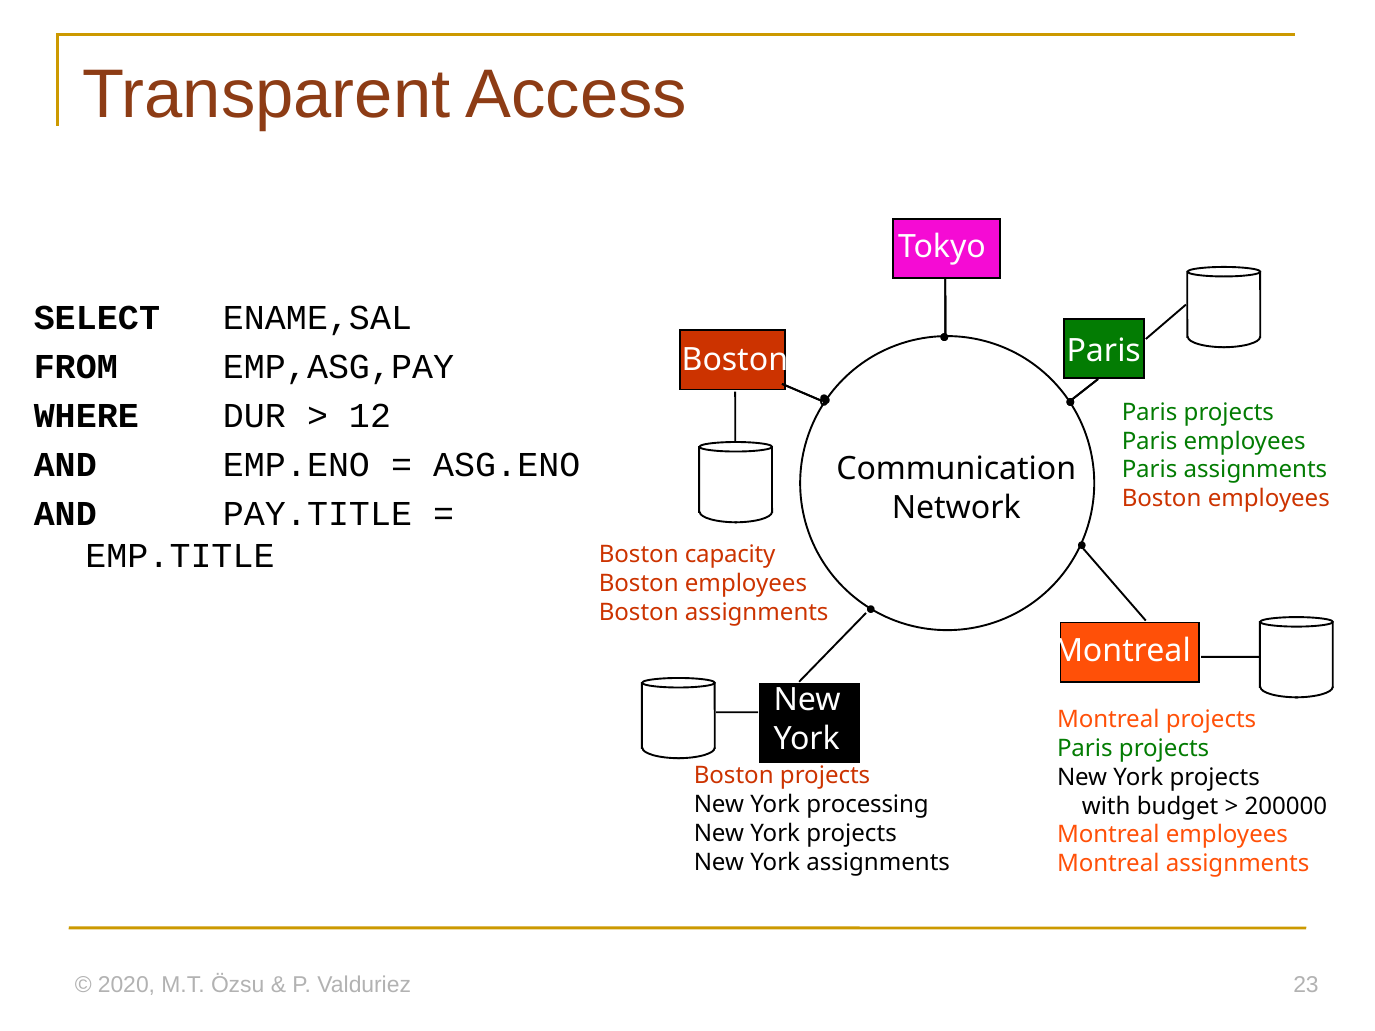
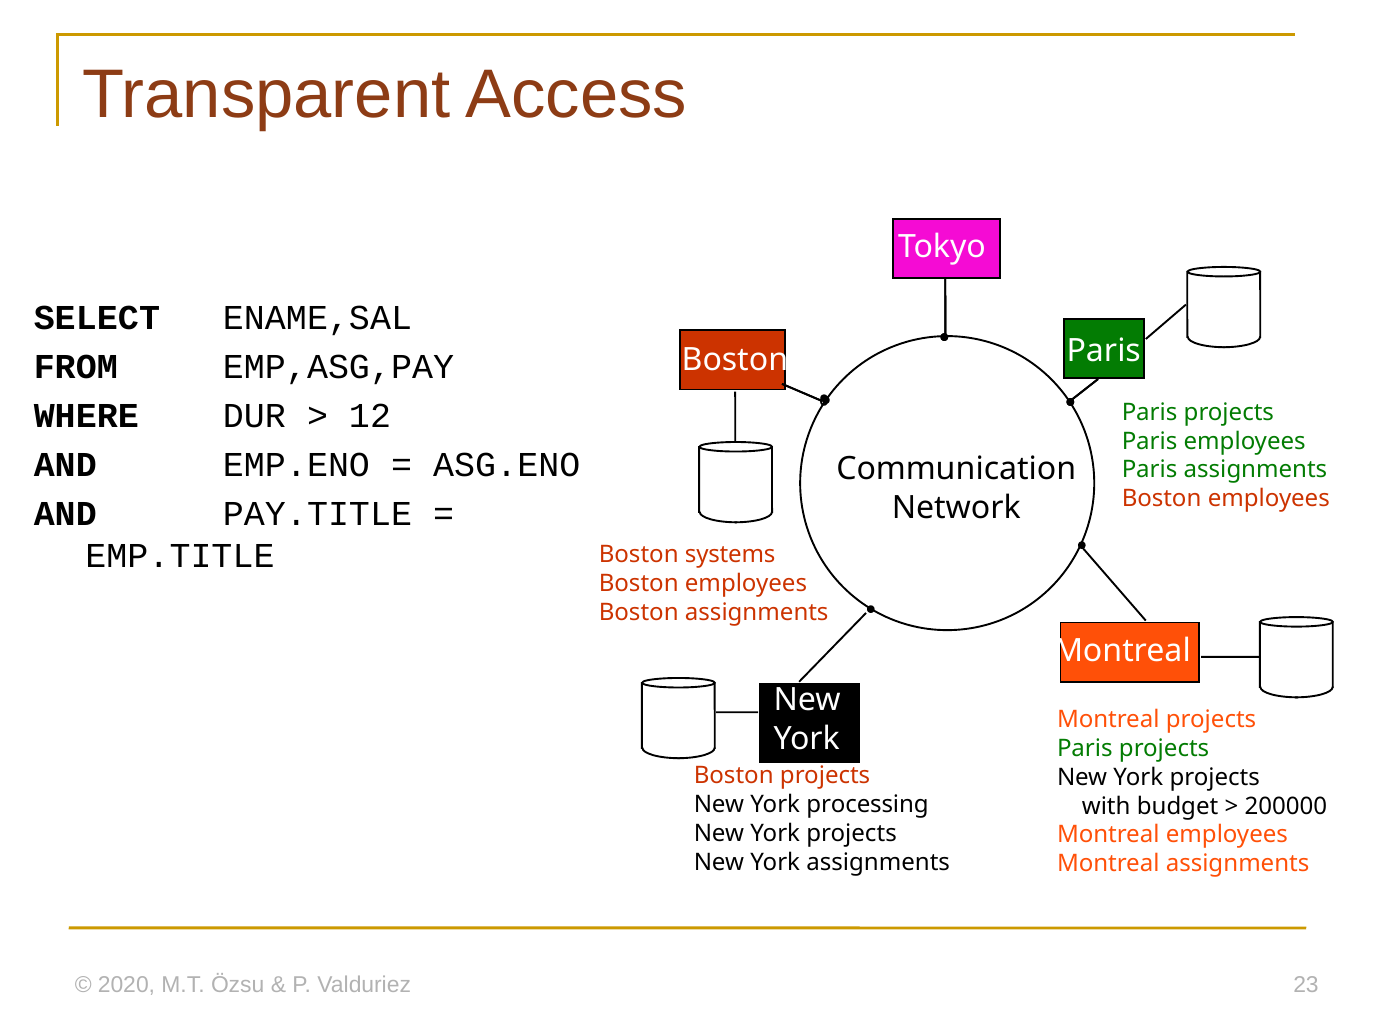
capacity: capacity -> systems (730, 555)
